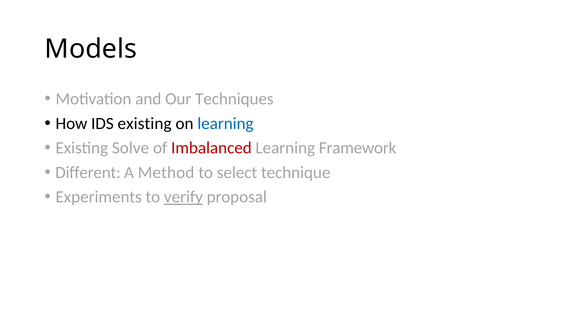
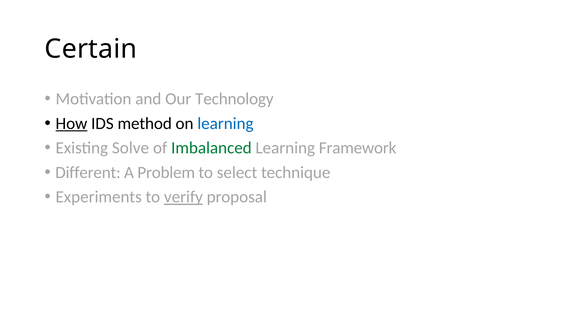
Models: Models -> Certain (91, 49)
Techniques: Techniques -> Technology (234, 99)
How underline: none -> present (71, 123)
IDS existing: existing -> method (145, 123)
Imbalanced colour: red -> green (211, 148)
Method: Method -> Problem (166, 172)
